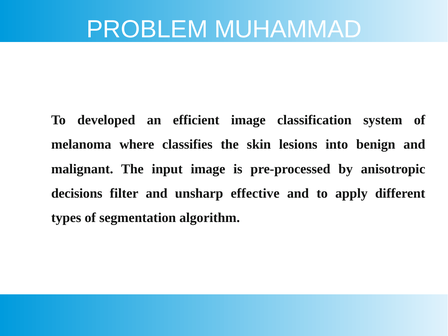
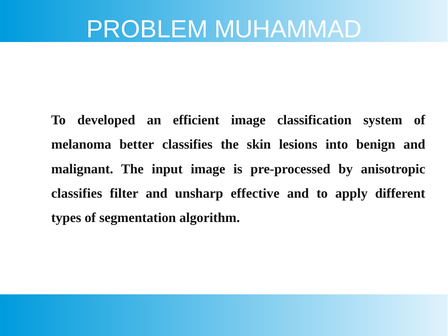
where: where -> better (137, 144)
decisions: decisions -> classifies (77, 193)
